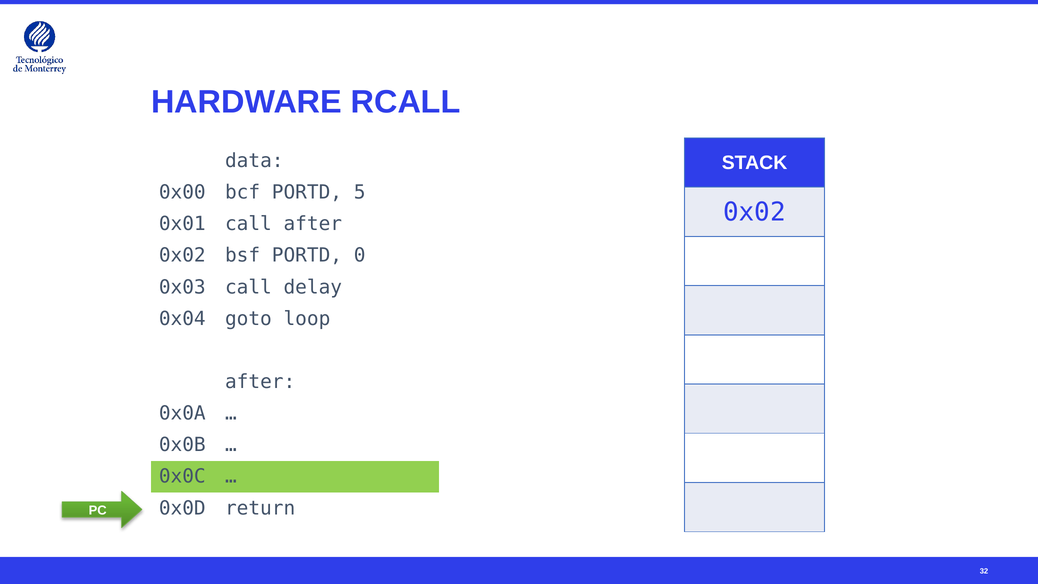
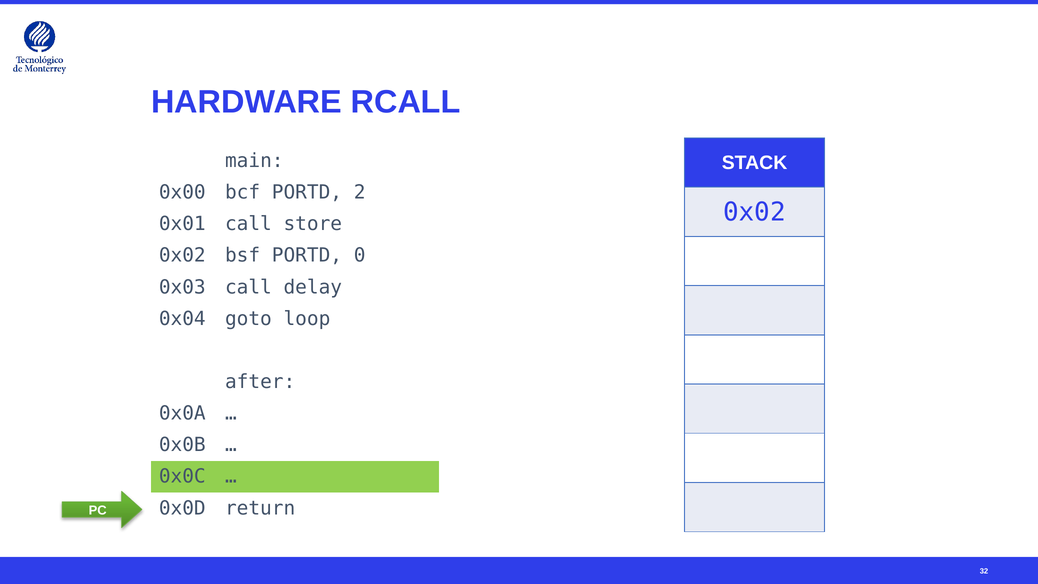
data: data -> main (254, 161)
5: 5 -> 2 (360, 192)
call after: after -> store (313, 224)
